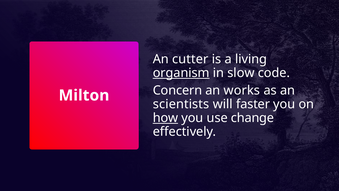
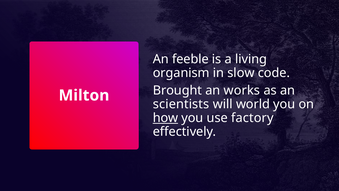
cutter: cutter -> feeble (190, 59)
organism underline: present -> none (181, 73)
Concern: Concern -> Brought (177, 90)
faster: faster -> world (253, 104)
change: change -> factory (252, 118)
